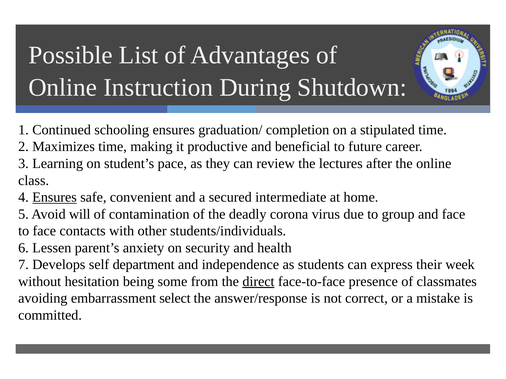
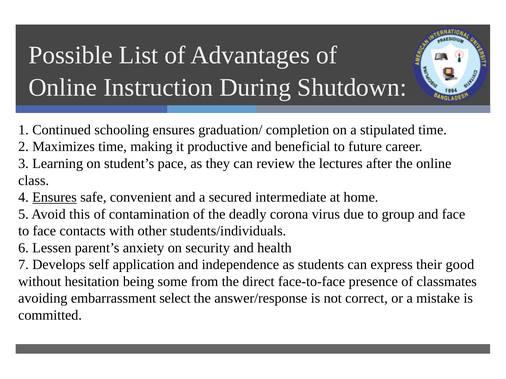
will: will -> this (80, 214)
department: department -> application (144, 265)
week: week -> good (460, 265)
direct underline: present -> none (258, 282)
